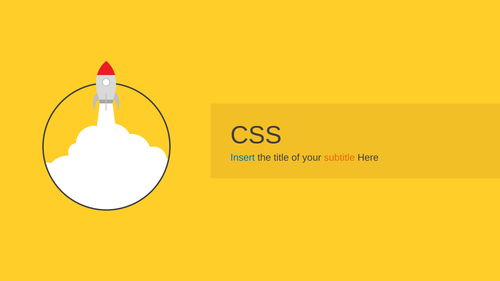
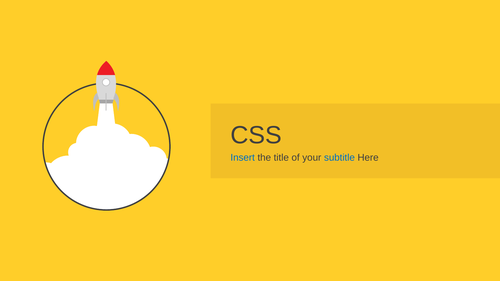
subtitle colour: orange -> blue (339, 158)
